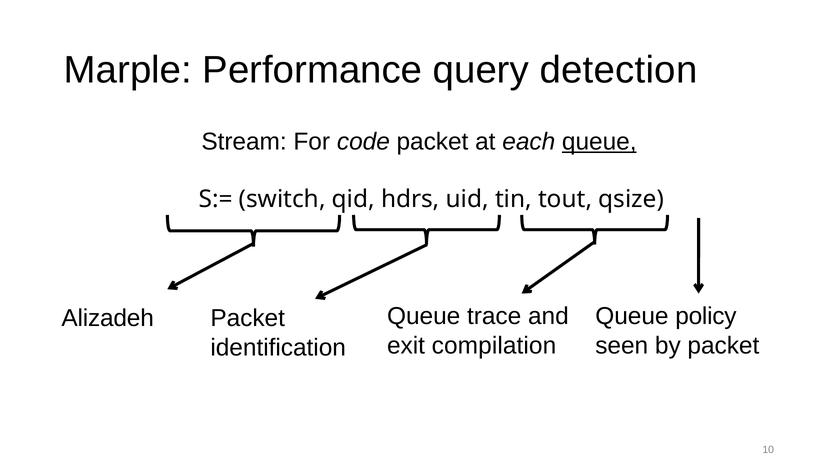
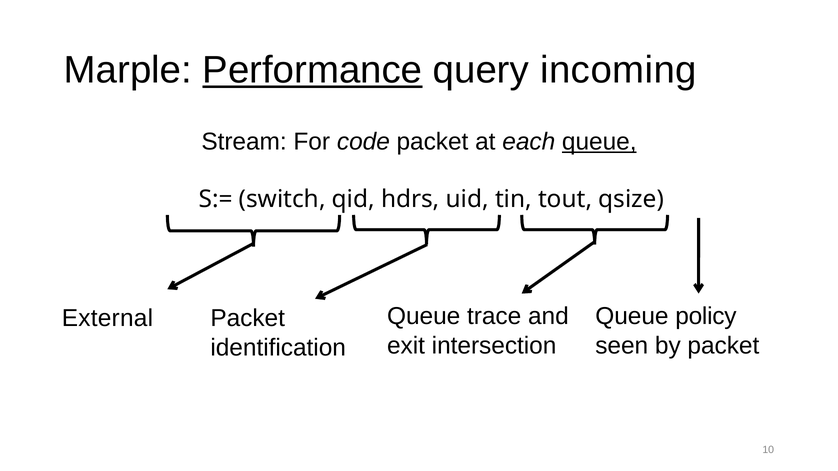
Performance underline: none -> present (312, 70)
detection: detection -> incoming (618, 70)
Alizadeh: Alizadeh -> External (107, 319)
compilation: compilation -> intersection (494, 346)
